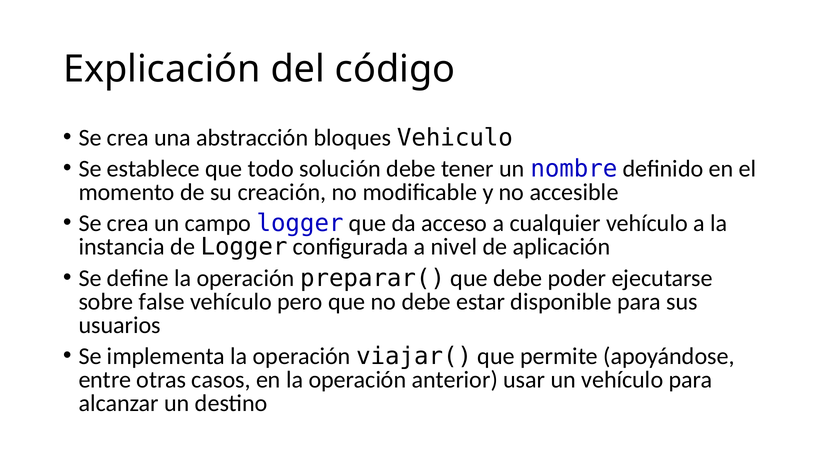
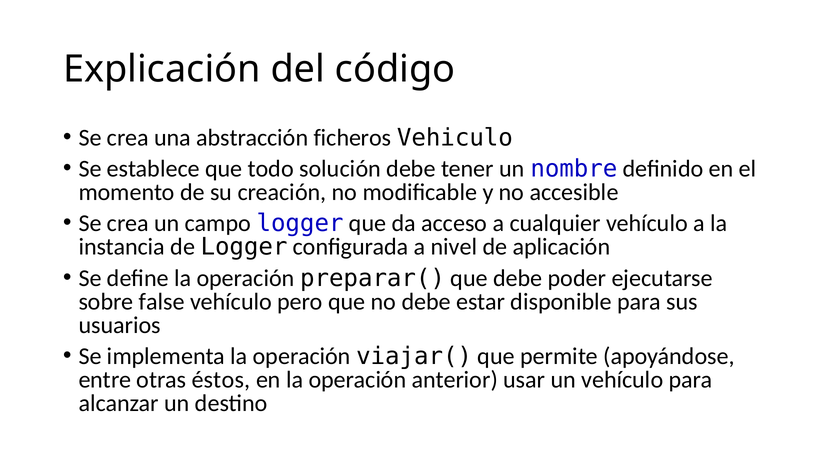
bloques: bloques -> ficheros (353, 138)
casos: casos -> éstos (221, 380)
